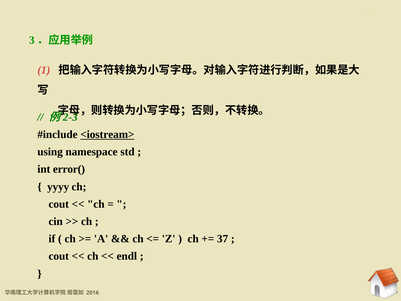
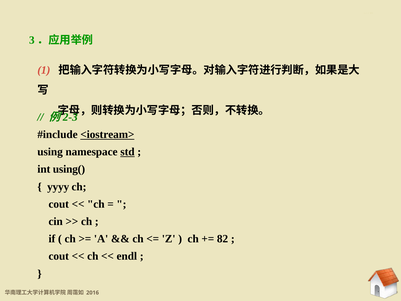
std underline: none -> present (127, 152)
error(: error( -> using( (69, 169)
37: 37 -> 82 (223, 239)
